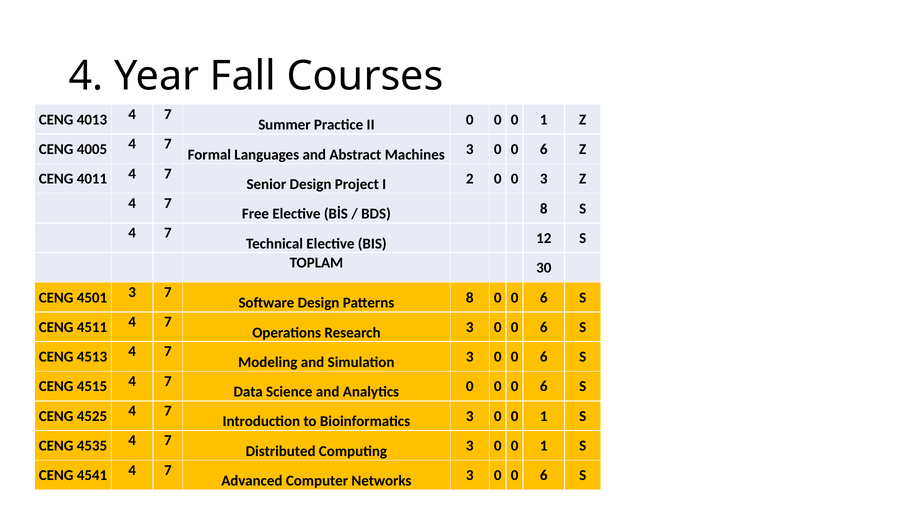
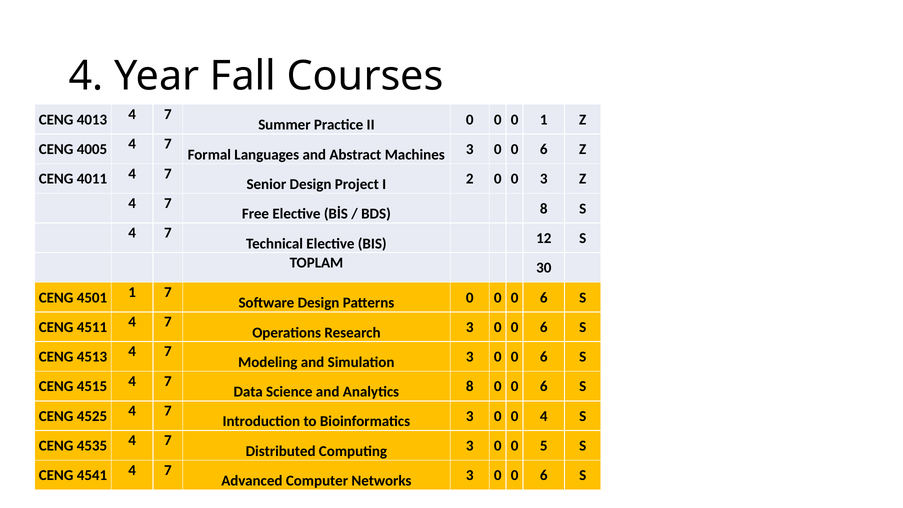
4501 3: 3 -> 1 (132, 292)
Patterns 8: 8 -> 0 (470, 298)
Analytics 0: 0 -> 8 (470, 386)
1: 1 -> 4 (544, 416)
1: 1 -> 5 (544, 446)
